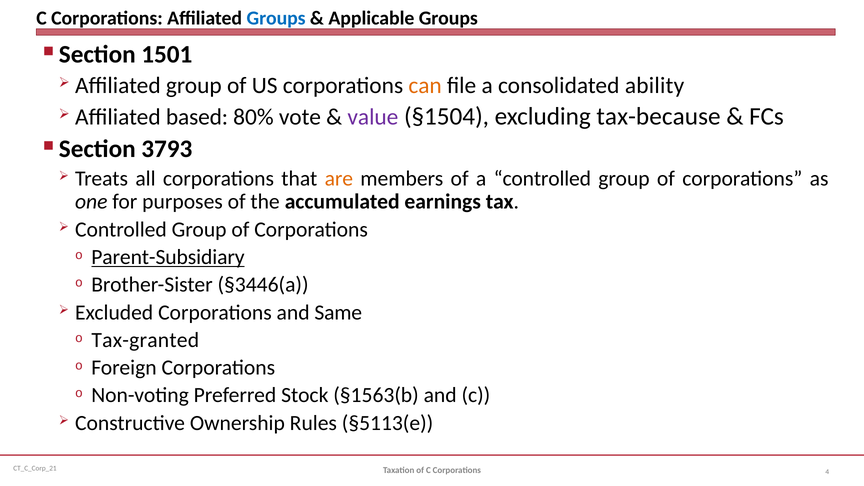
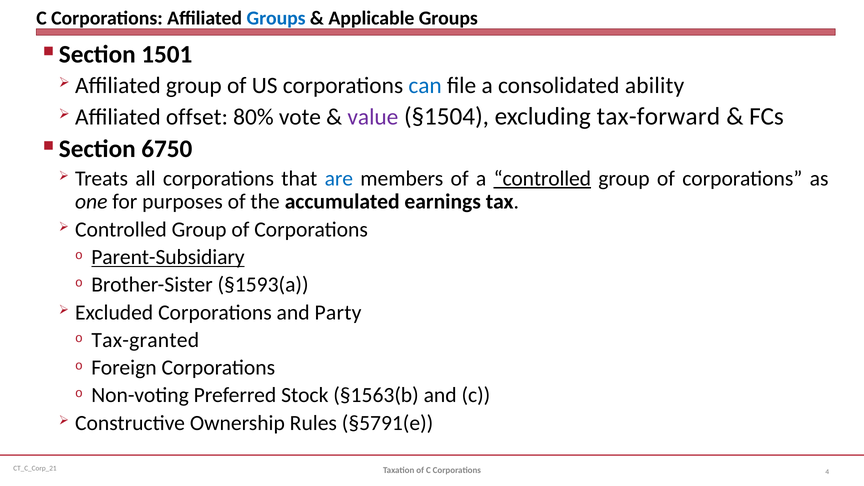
can colour: orange -> blue (425, 85)
based: based -> offset (197, 117)
tax-because: tax-because -> tax-forward (658, 117)
3793: 3793 -> 6750 (167, 149)
are colour: orange -> blue (339, 179)
controlled underline: none -> present (542, 179)
§3446(a: §3446(a -> §1593(a (263, 285)
Same: Same -> Party (338, 312)
§5113(e: §5113(e -> §5791(e (388, 423)
